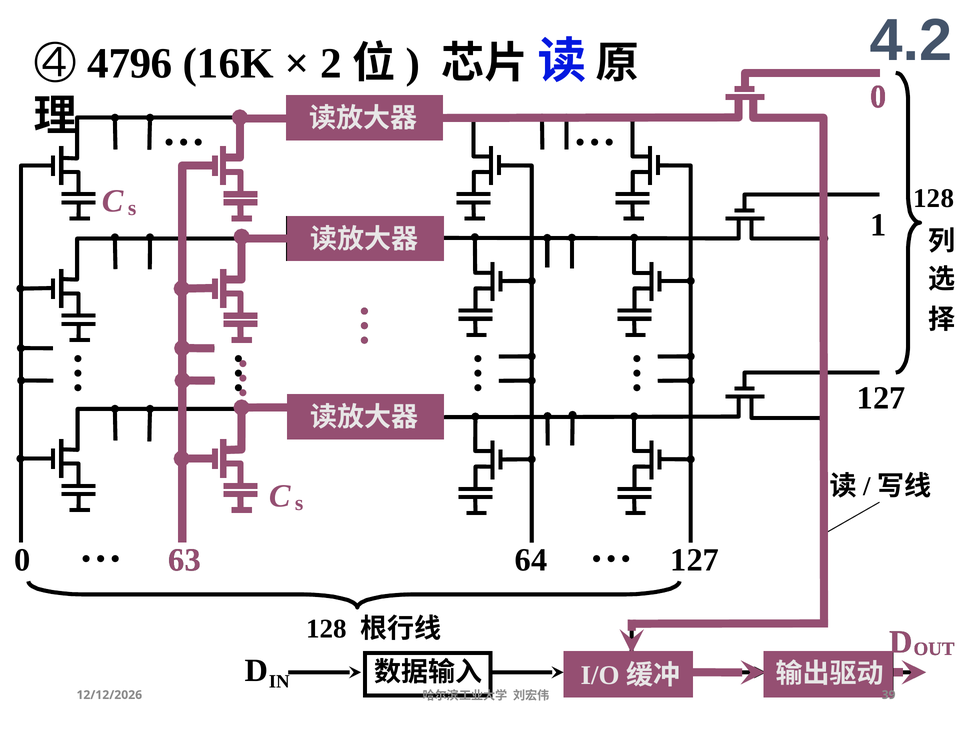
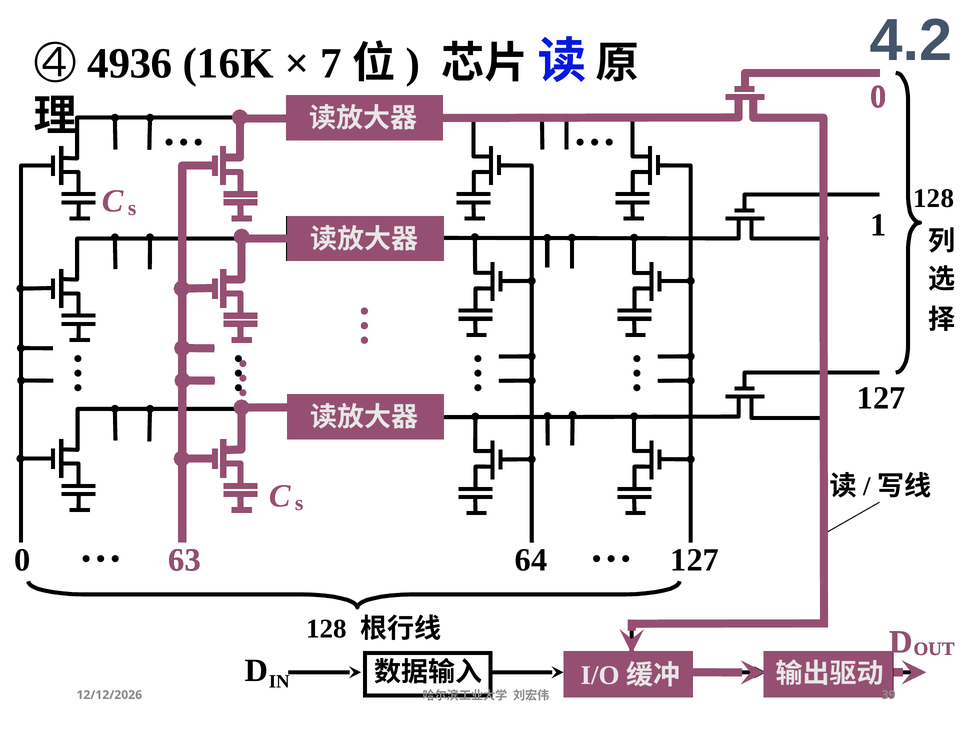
4796: 4796 -> 4936 (130, 63)
2: 2 -> 7 (331, 63)
